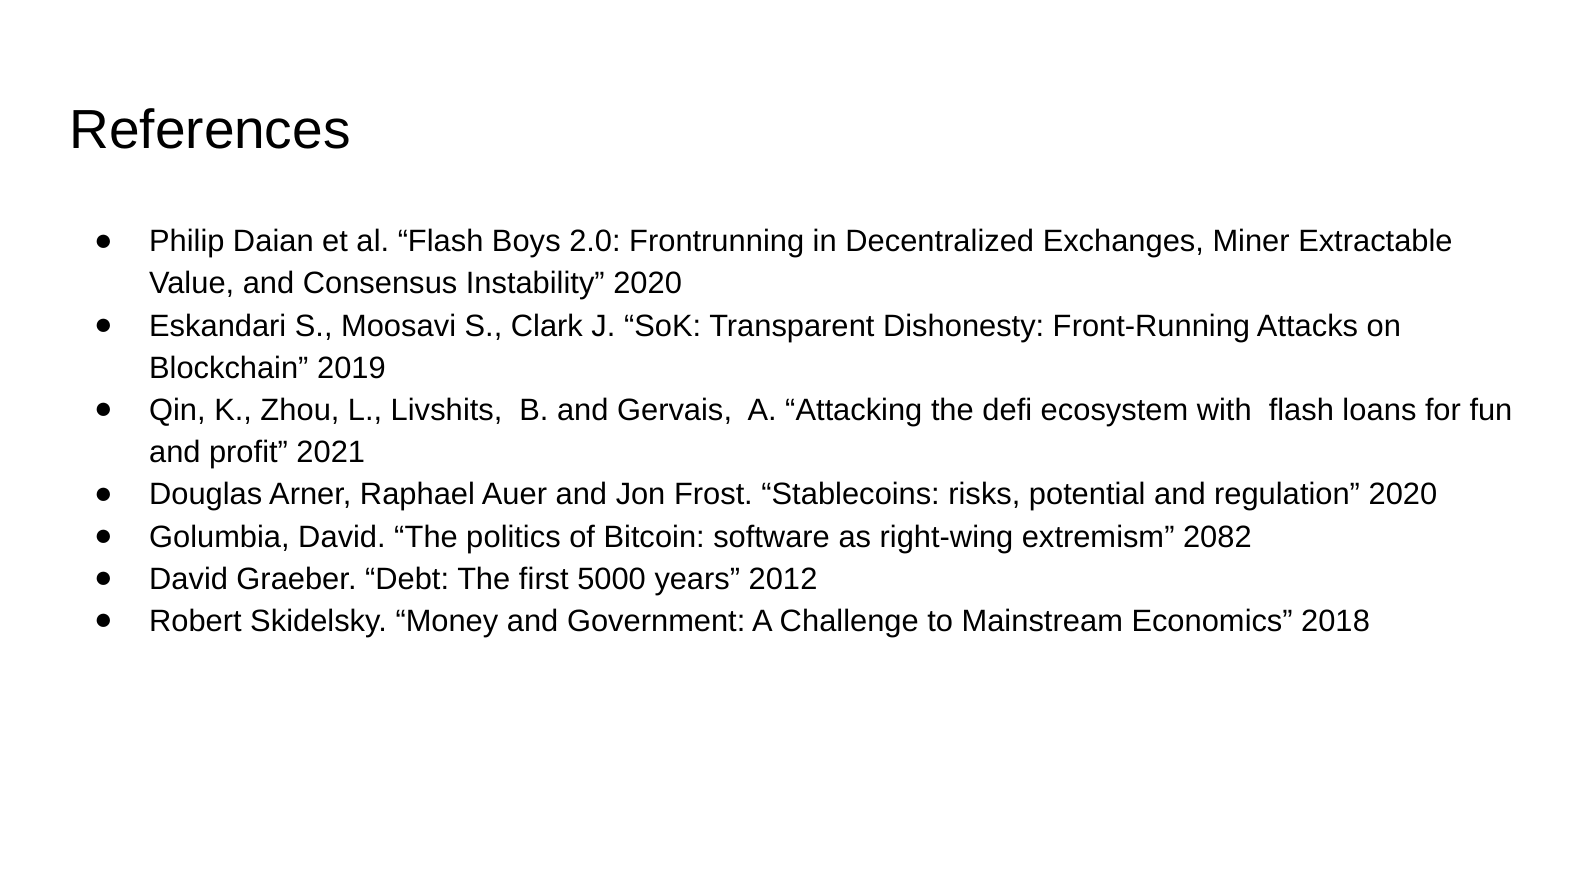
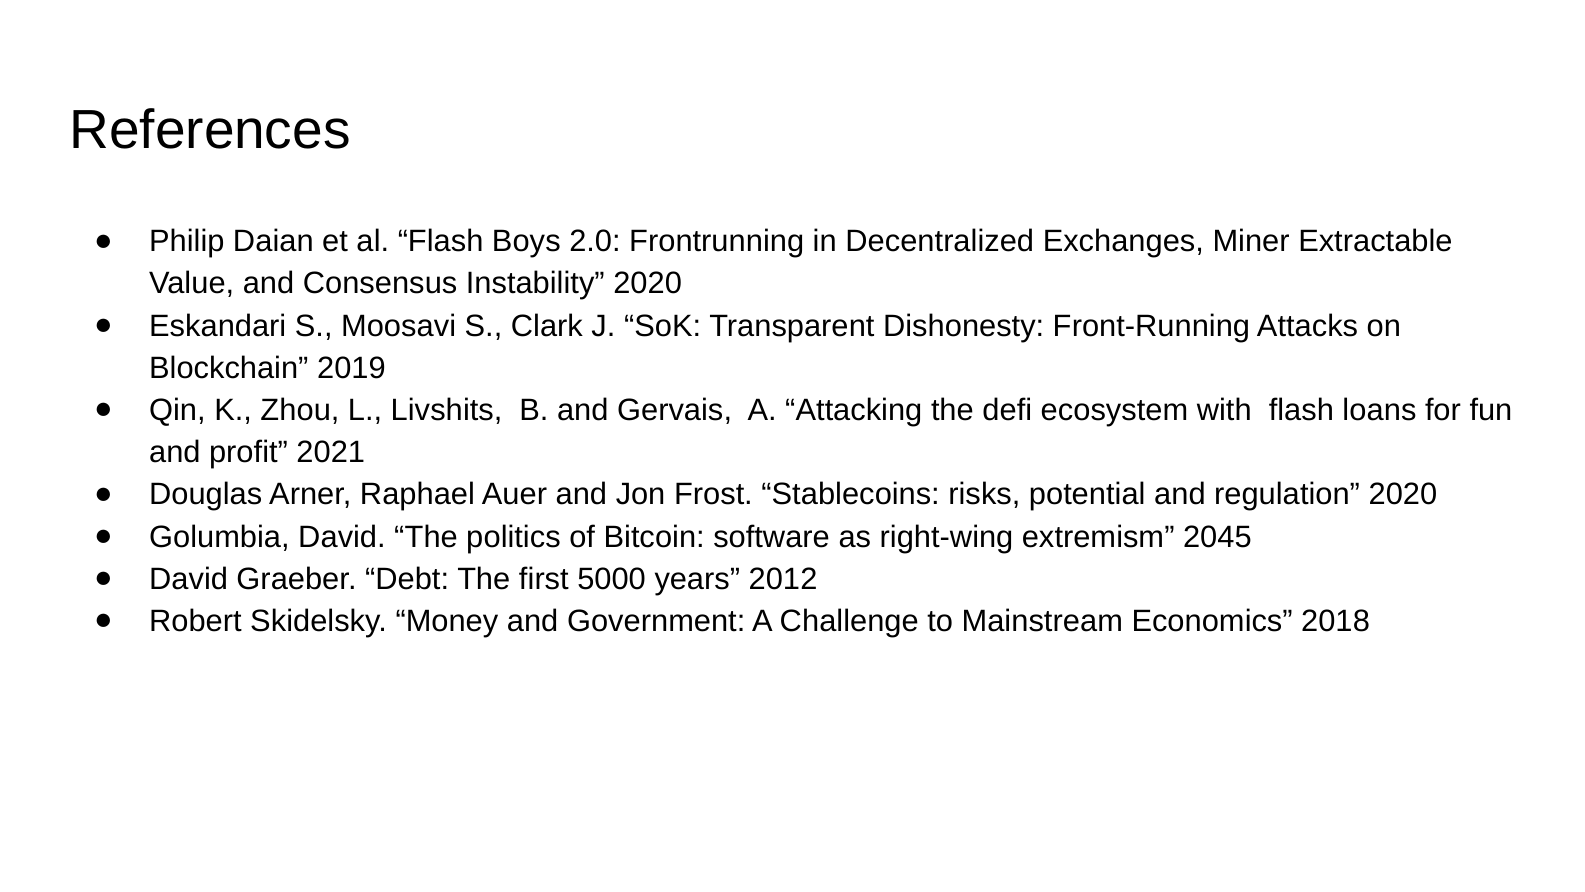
2082: 2082 -> 2045 (1217, 537)
